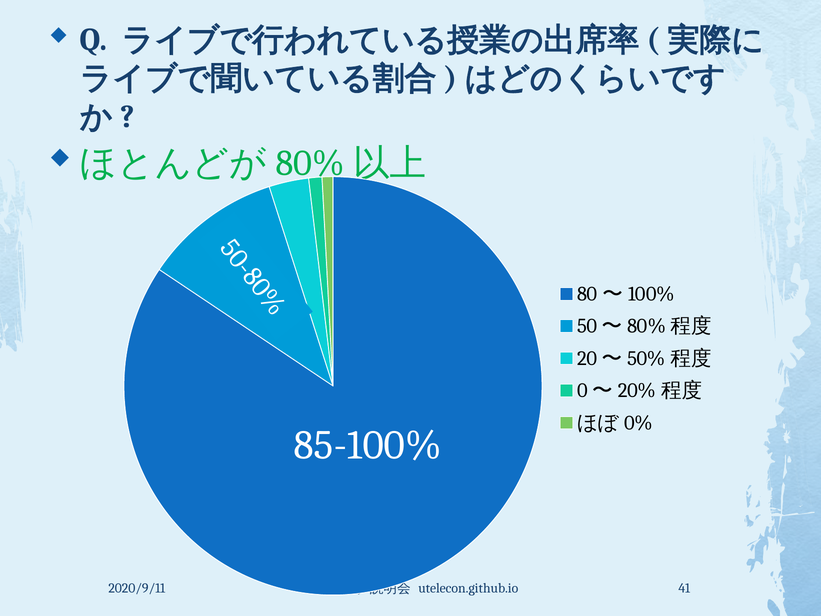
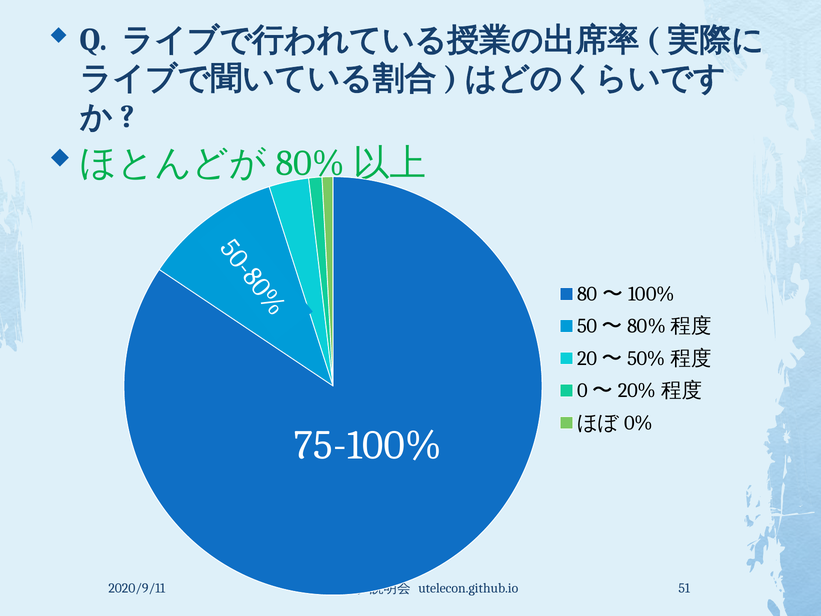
85-100%: 85-100% -> 75-100% (368, 445)
41: 41 -> 51 (684, 588)
